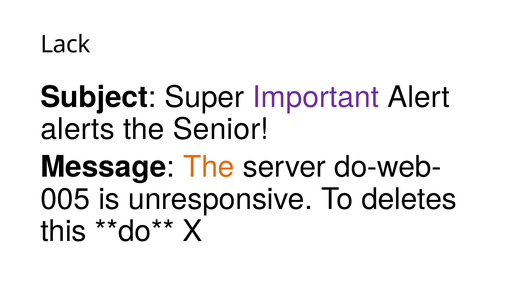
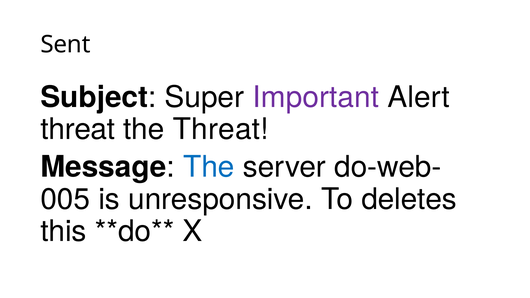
Lack: Lack -> Sent (65, 45)
alerts: alerts -> threat (78, 129)
the Senior: Senior -> Threat (221, 129)
The colour: orange -> blue (209, 167)
